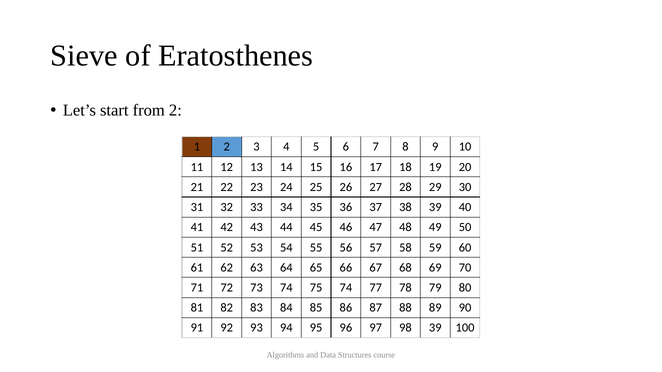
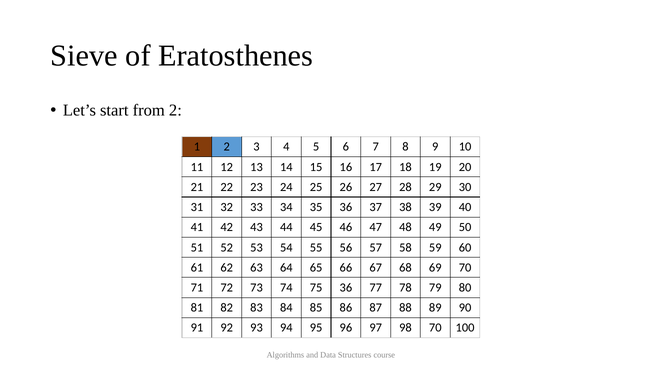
75 74: 74 -> 36 (346, 288)
98 39: 39 -> 70 (435, 328)
